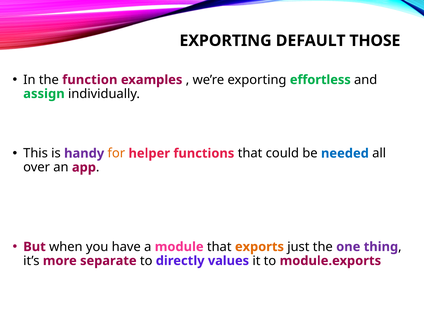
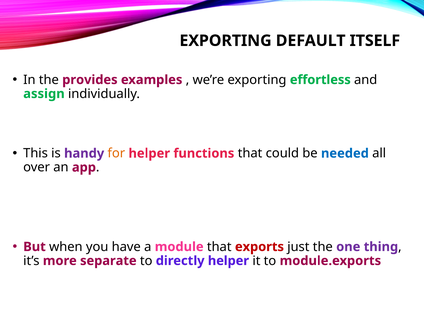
THOSE: THOSE -> ITSELF (375, 41)
function: function -> provides (90, 80)
exports colour: orange -> red (259, 247)
directly values: values -> helper (228, 261)
